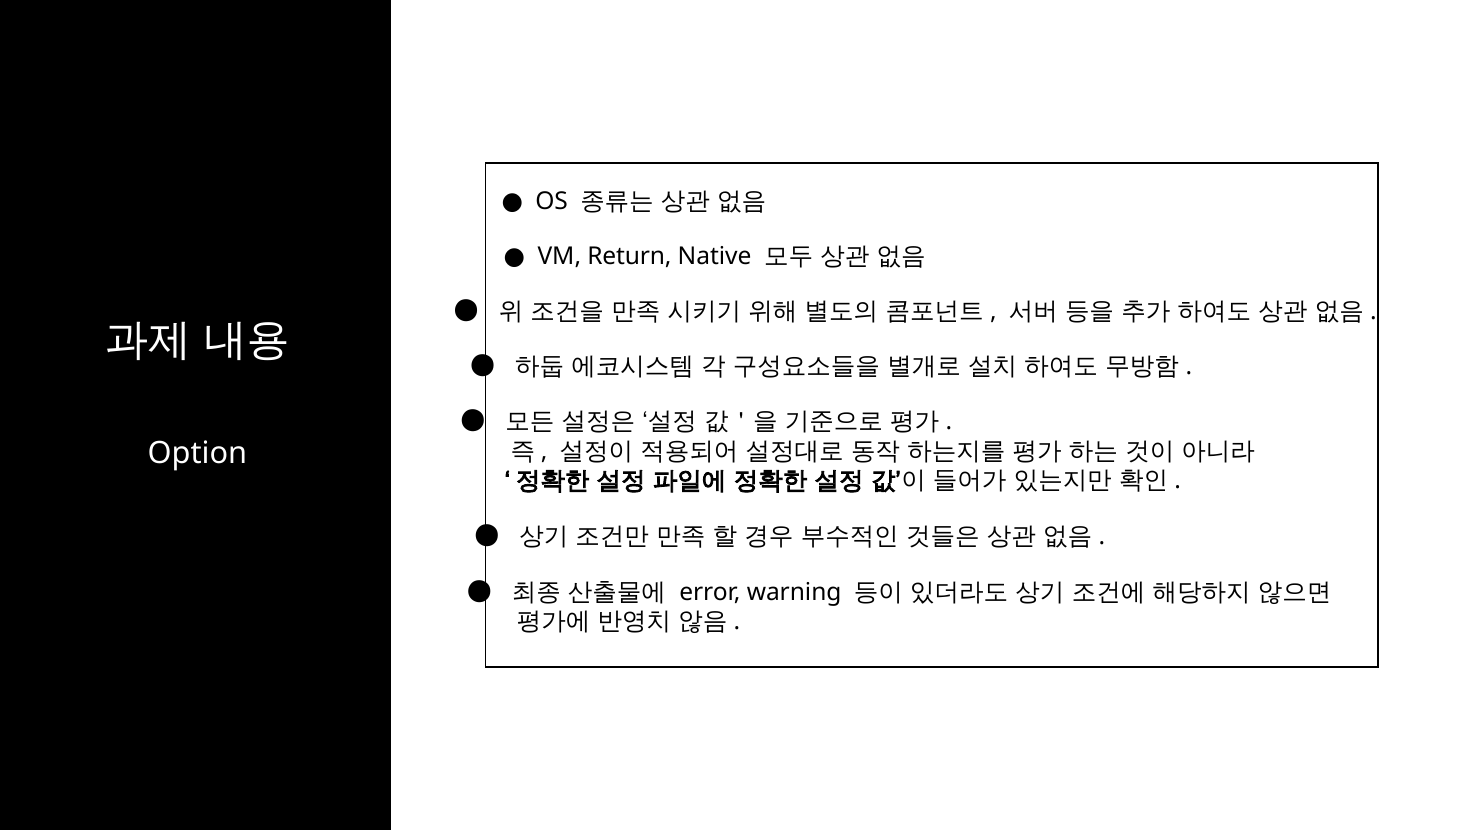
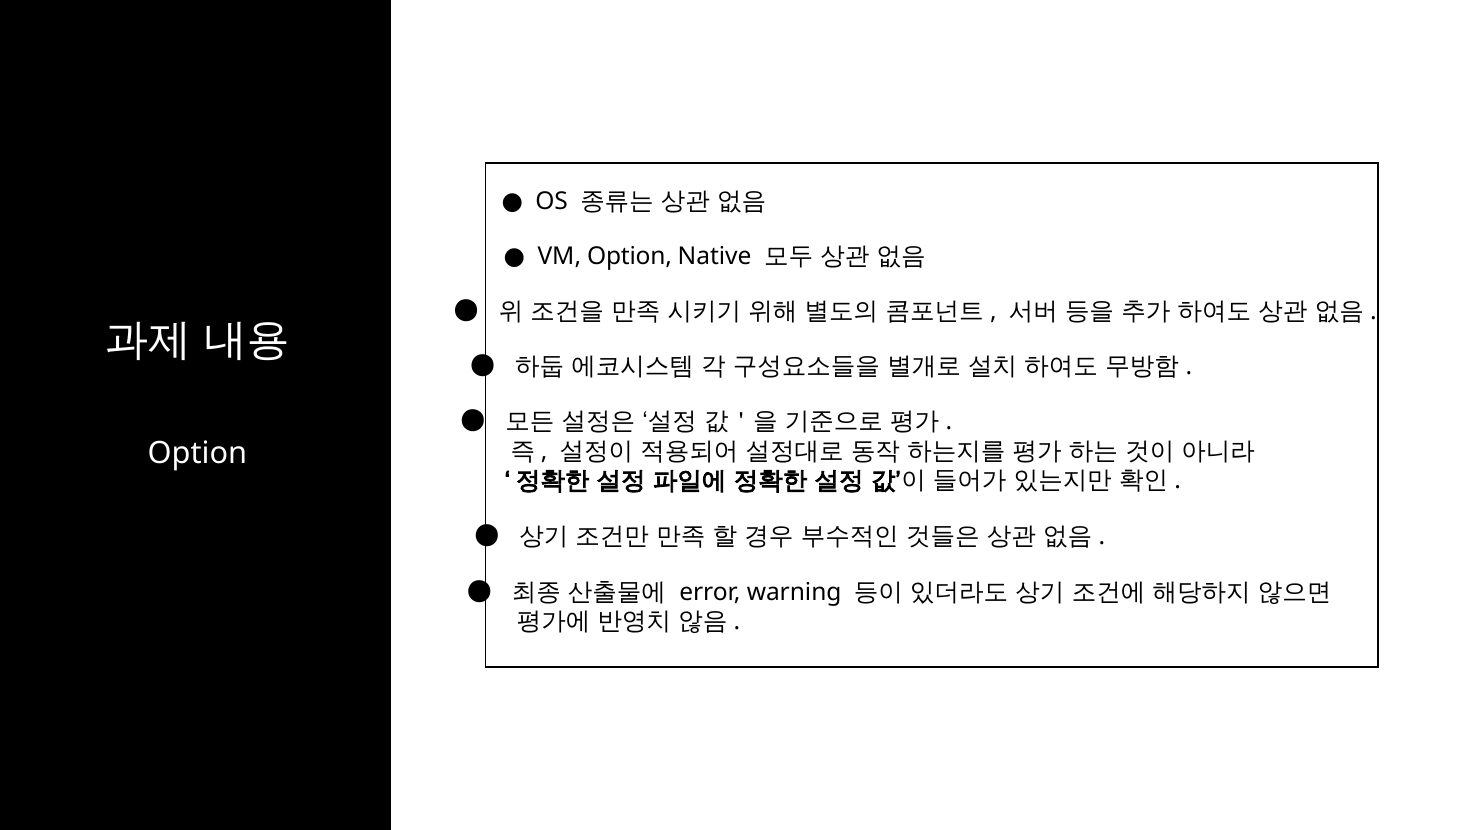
VM Return: Return -> Option (630, 256)
